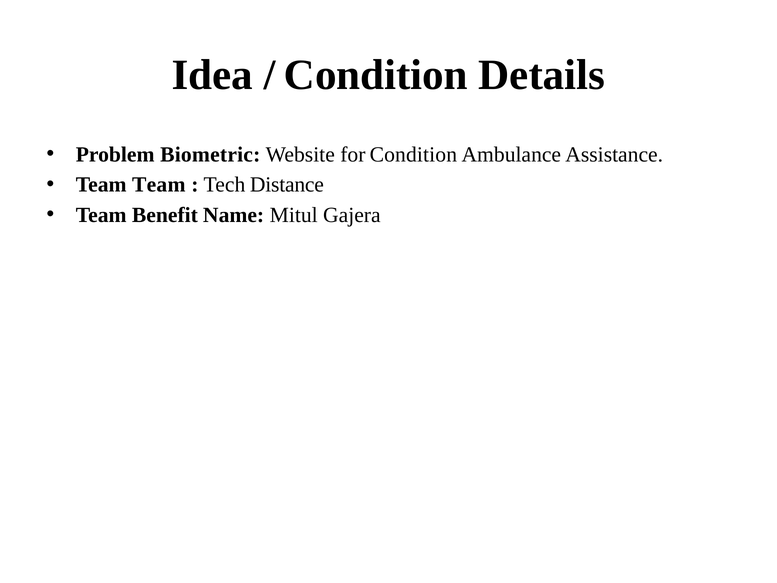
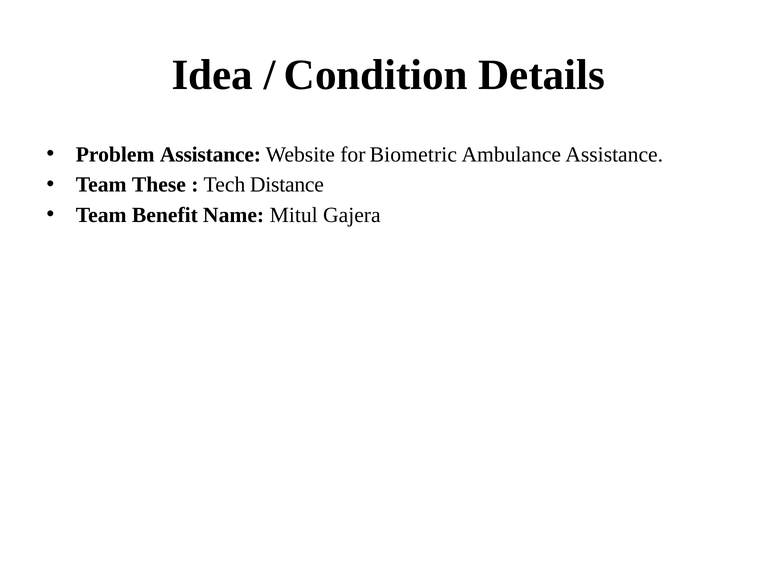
Problem Biometric: Biometric -> Assistance (210, 154)
for Condition: Condition -> Biometric (413, 154)
Team Team: Team -> These (159, 185)
